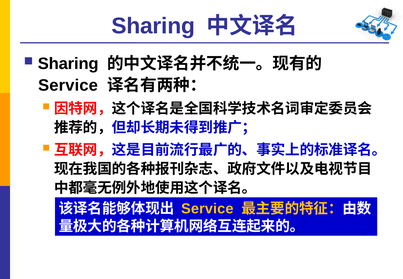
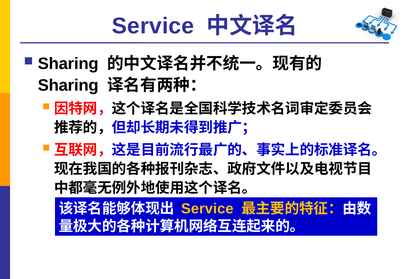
Sharing: Sharing -> Service (153, 26)
Service: Service -> Sharing (68, 85)
